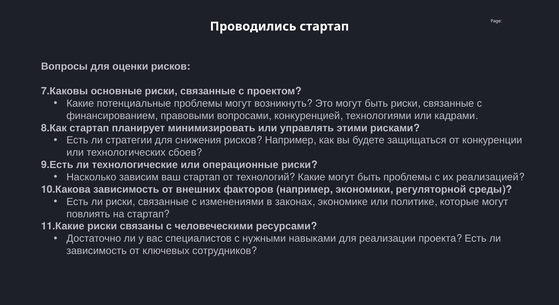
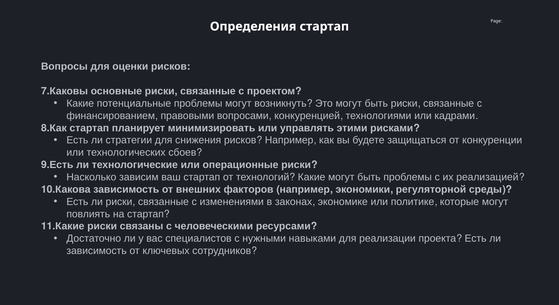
Проводились: Проводились -> Определения (253, 26)
